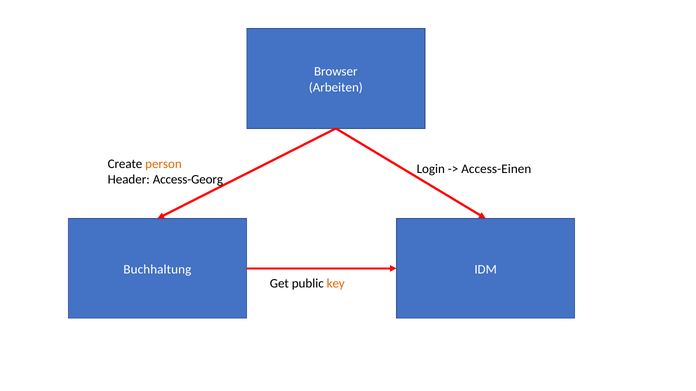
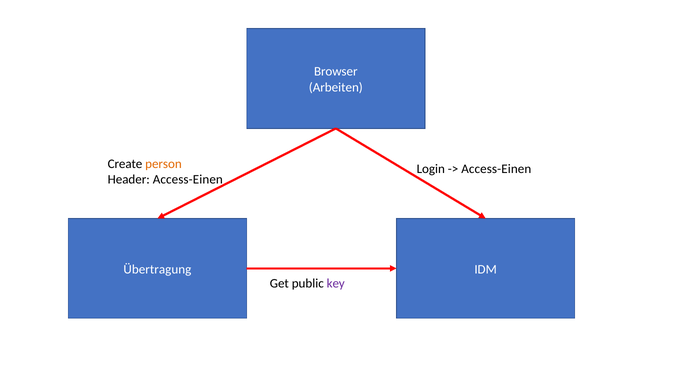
Header Access-Georg: Access-Georg -> Access-Einen (188, 180)
Buchhaltung: Buchhaltung -> Übertragung (157, 270)
key colour: orange -> purple (336, 284)
